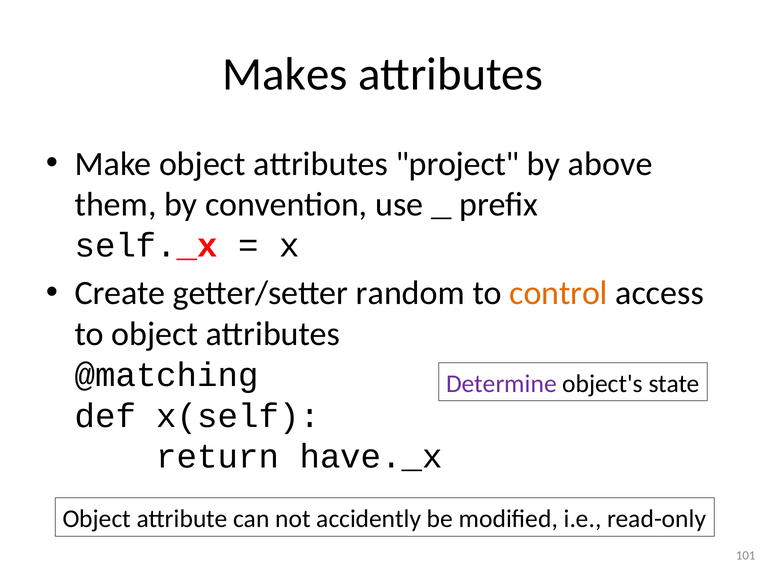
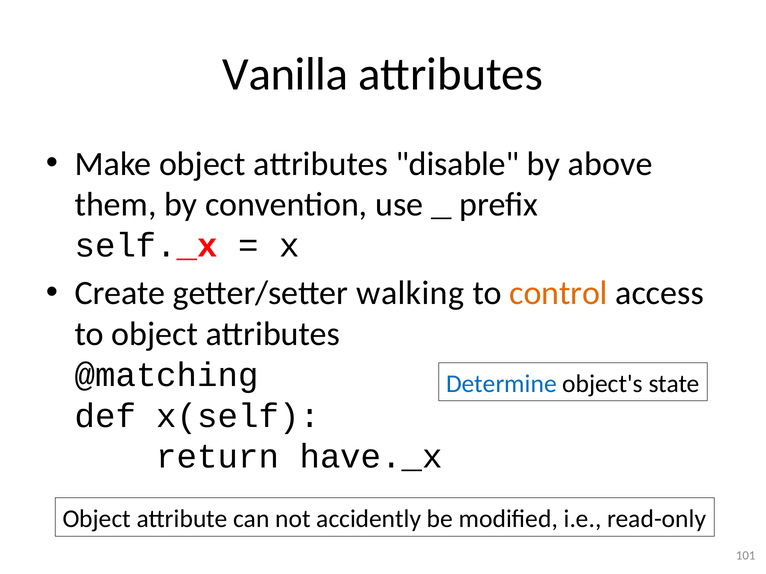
Makes: Makes -> Vanilla (285, 74)
project: project -> disable (457, 164)
random: random -> walking (410, 294)
Determine colour: purple -> blue (501, 384)
